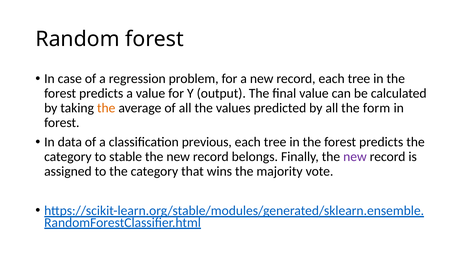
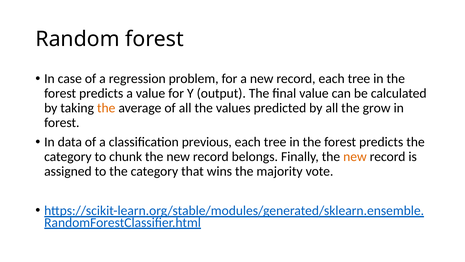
form: form -> grow (377, 108)
stable: stable -> chunk (126, 157)
new colour: purple -> orange (355, 157)
